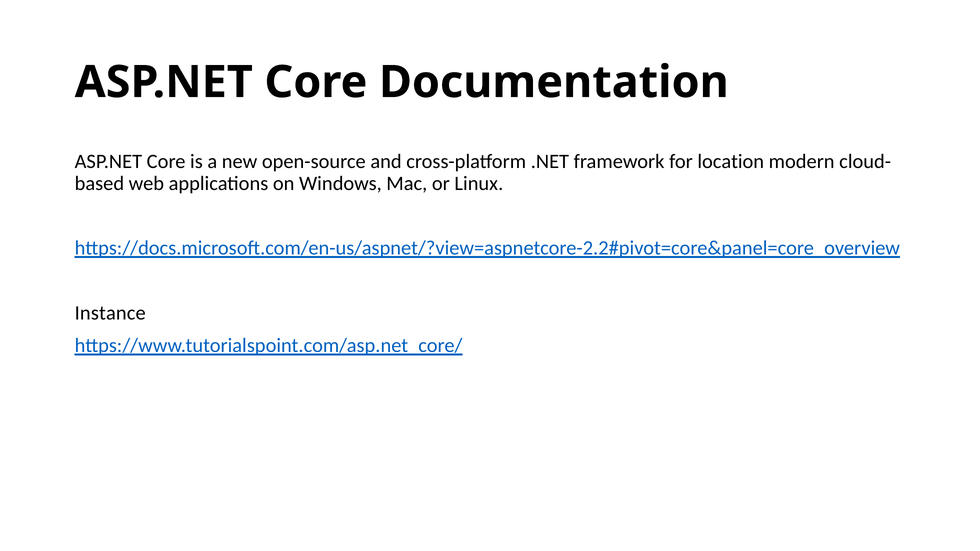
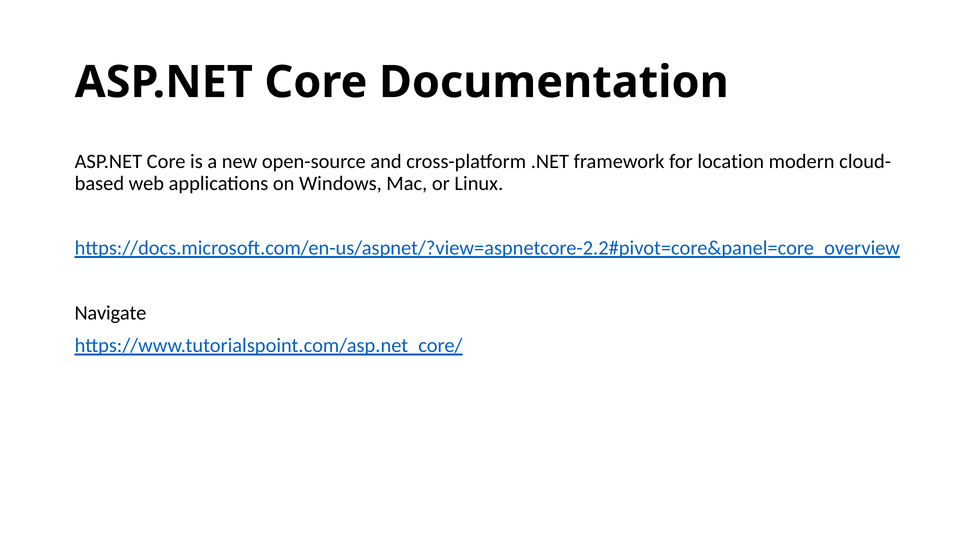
Instance: Instance -> Navigate (110, 313)
